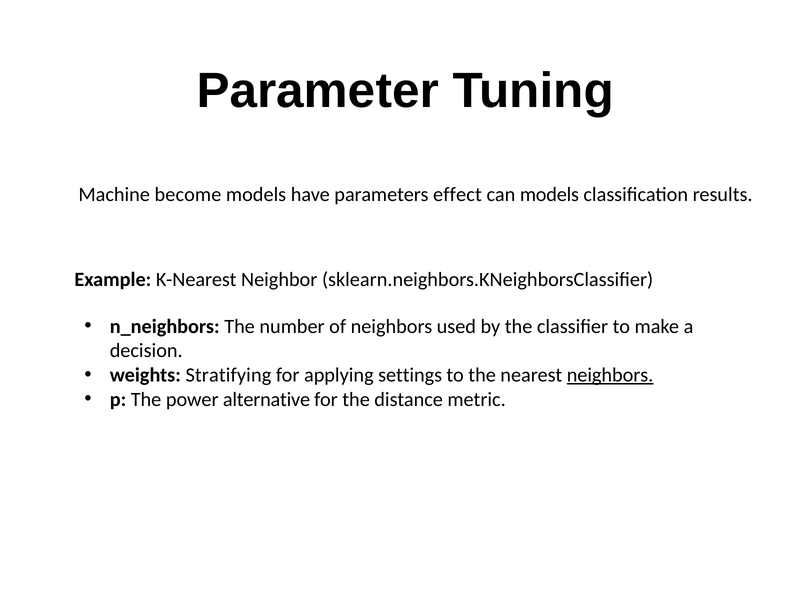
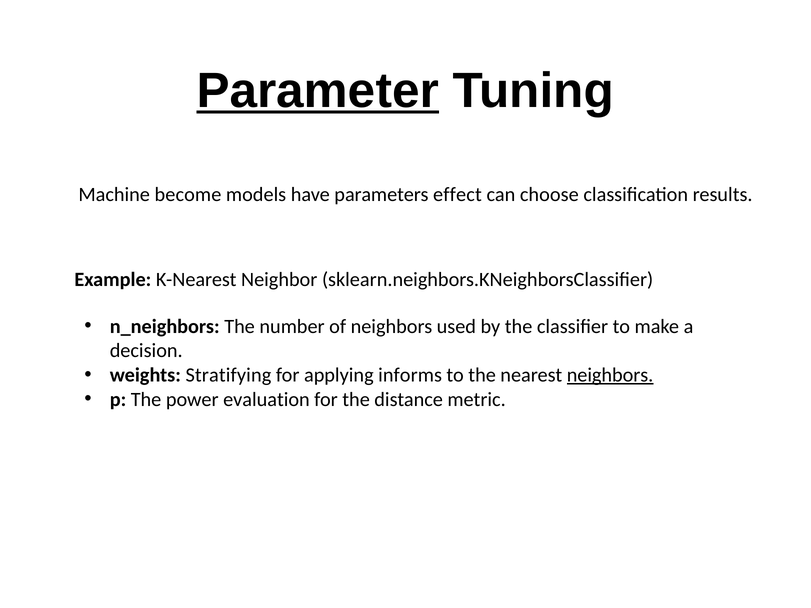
Parameter underline: none -> present (318, 91)
can models: models -> choose (549, 194)
settings: settings -> informs (410, 375)
alternative: alternative -> evaluation (266, 399)
